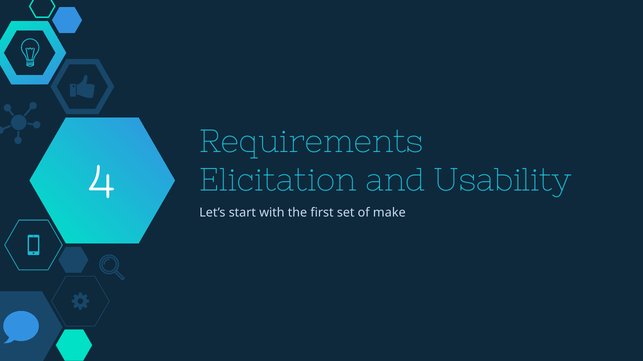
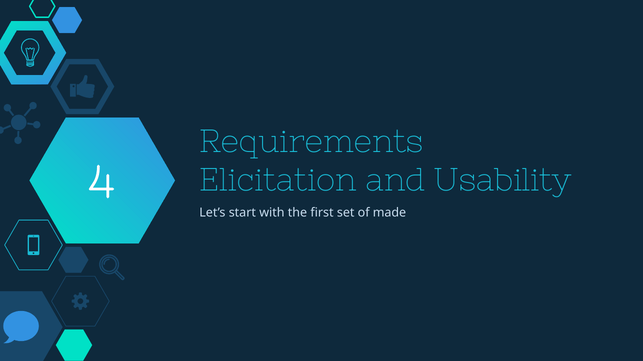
make: make -> made (389, 213)
